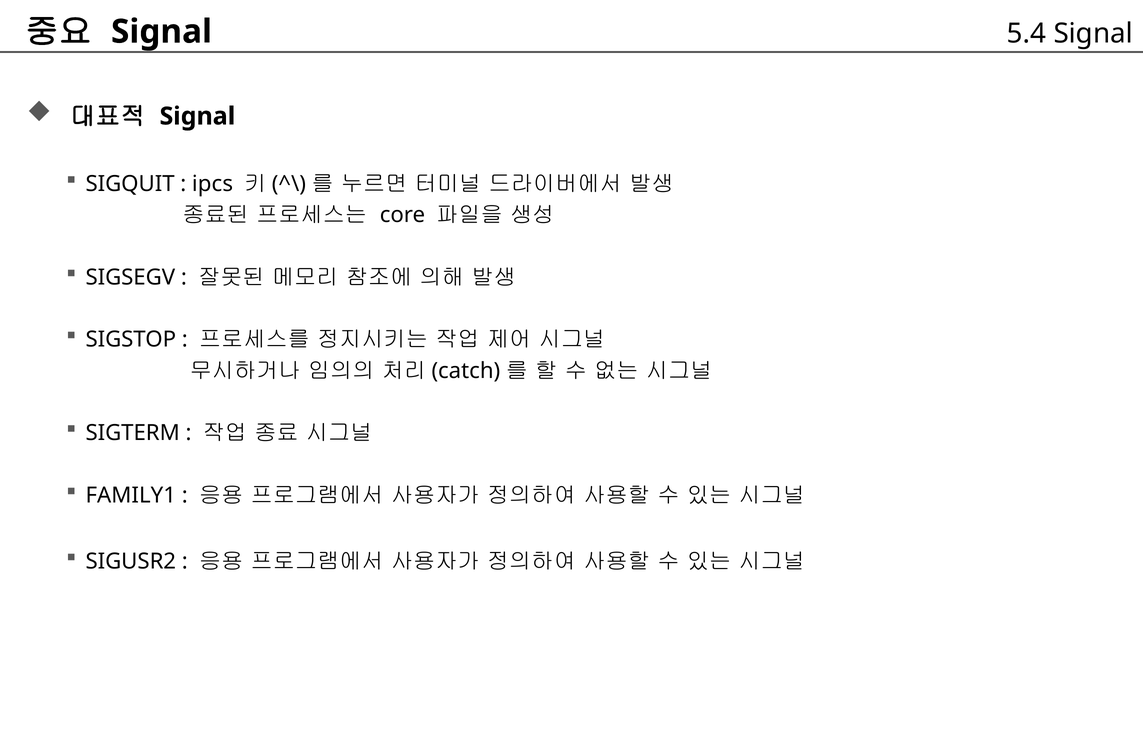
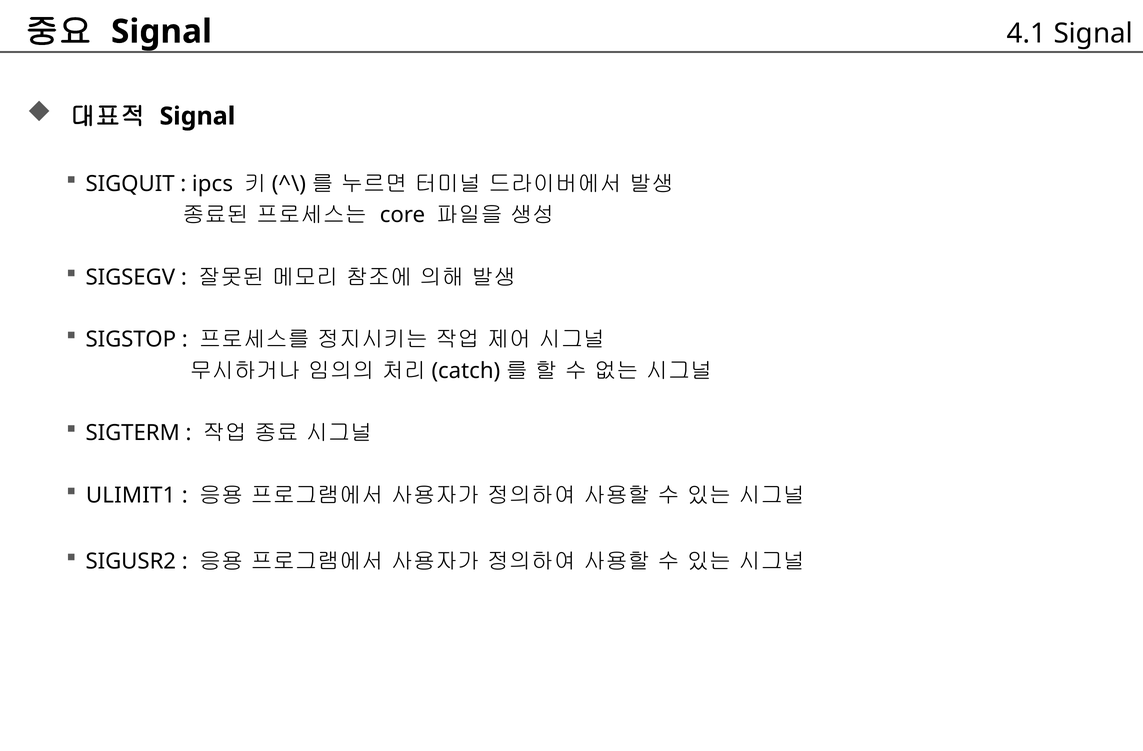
5.4: 5.4 -> 4.1 (1027, 34)
FAMILY1: FAMILY1 -> ULIMIT1 (131, 495)
